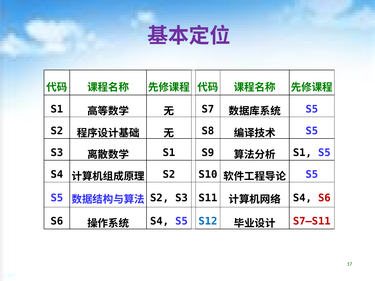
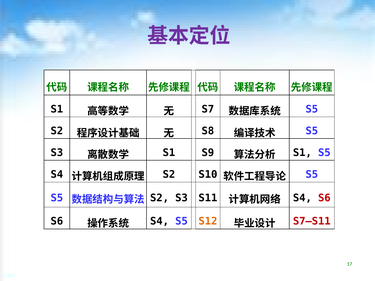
S12 colour: blue -> orange (208, 221)
